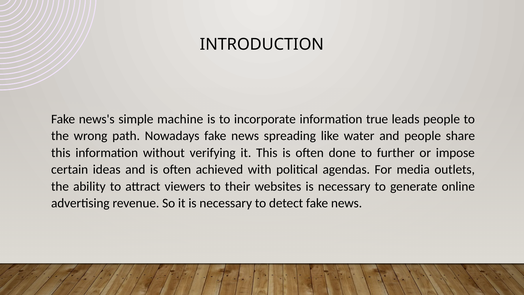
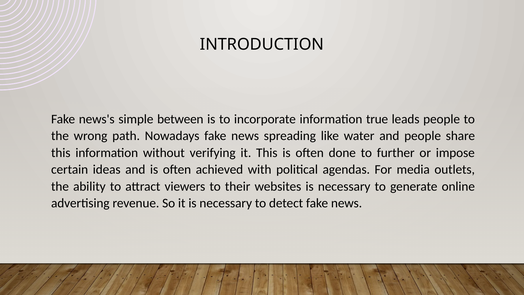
machine: machine -> between (180, 119)
